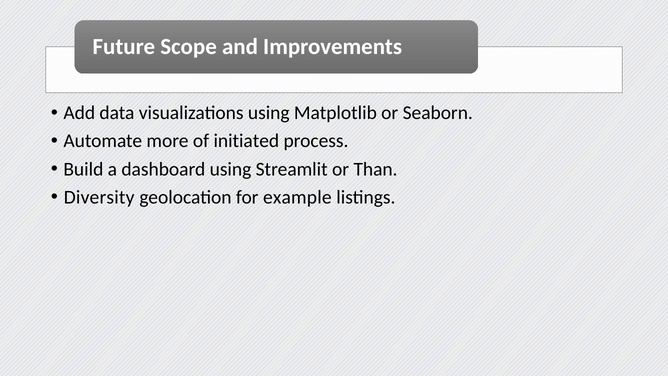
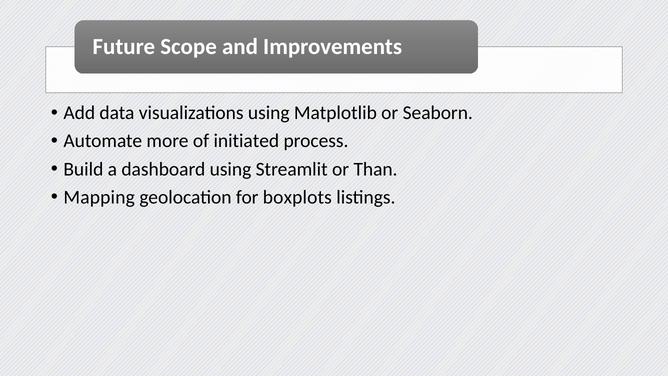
Diversity: Diversity -> Mapping (99, 197)
example: example -> boxplots (297, 197)
